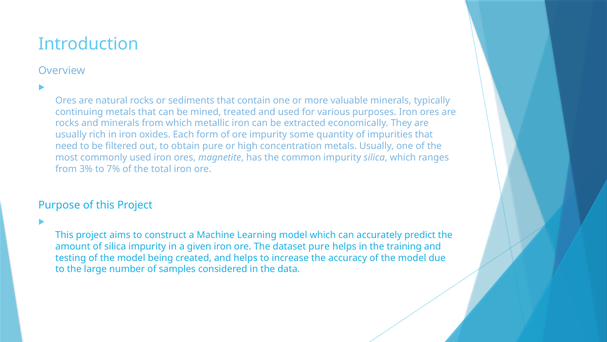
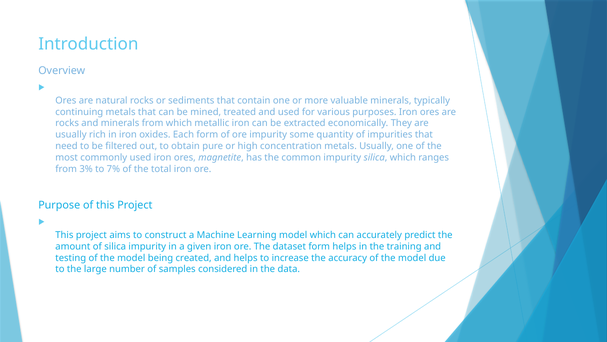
dataset pure: pure -> form (319, 246)
